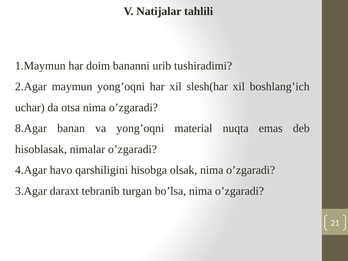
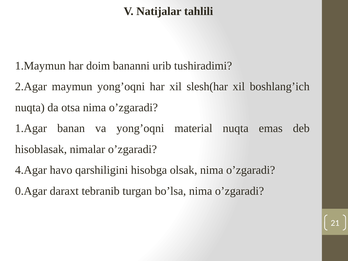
uchar: uchar -> nuqta (30, 107)
8.Agar: 8.Agar -> 1.Agar (31, 128)
3.Agar: 3.Agar -> 0.Agar (31, 191)
